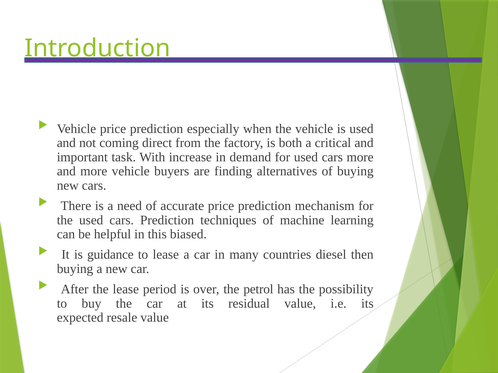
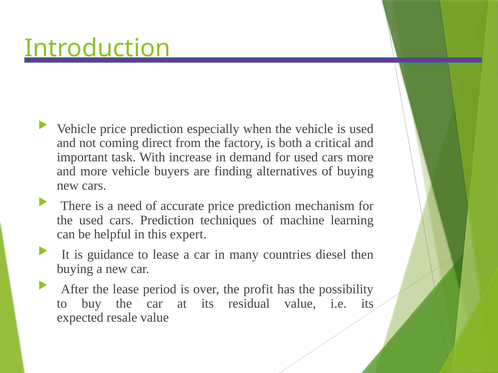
biased: biased -> expert (188, 235)
petrol: petrol -> profit (258, 290)
